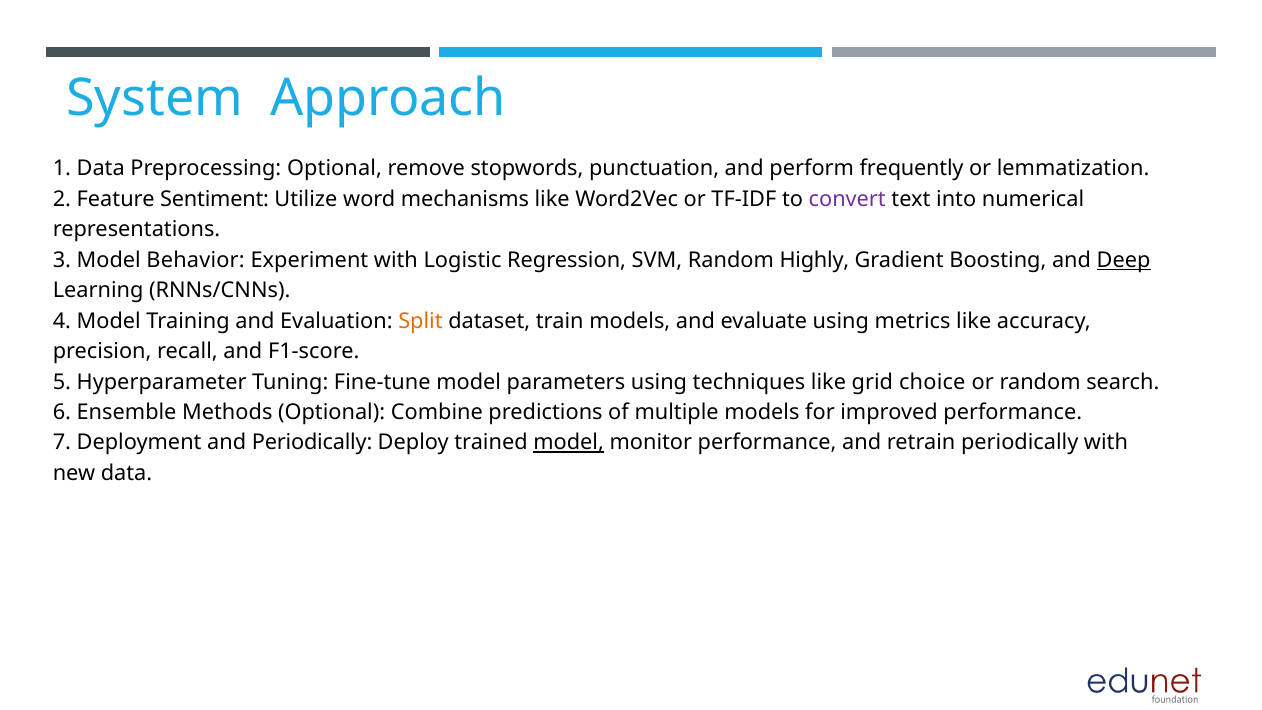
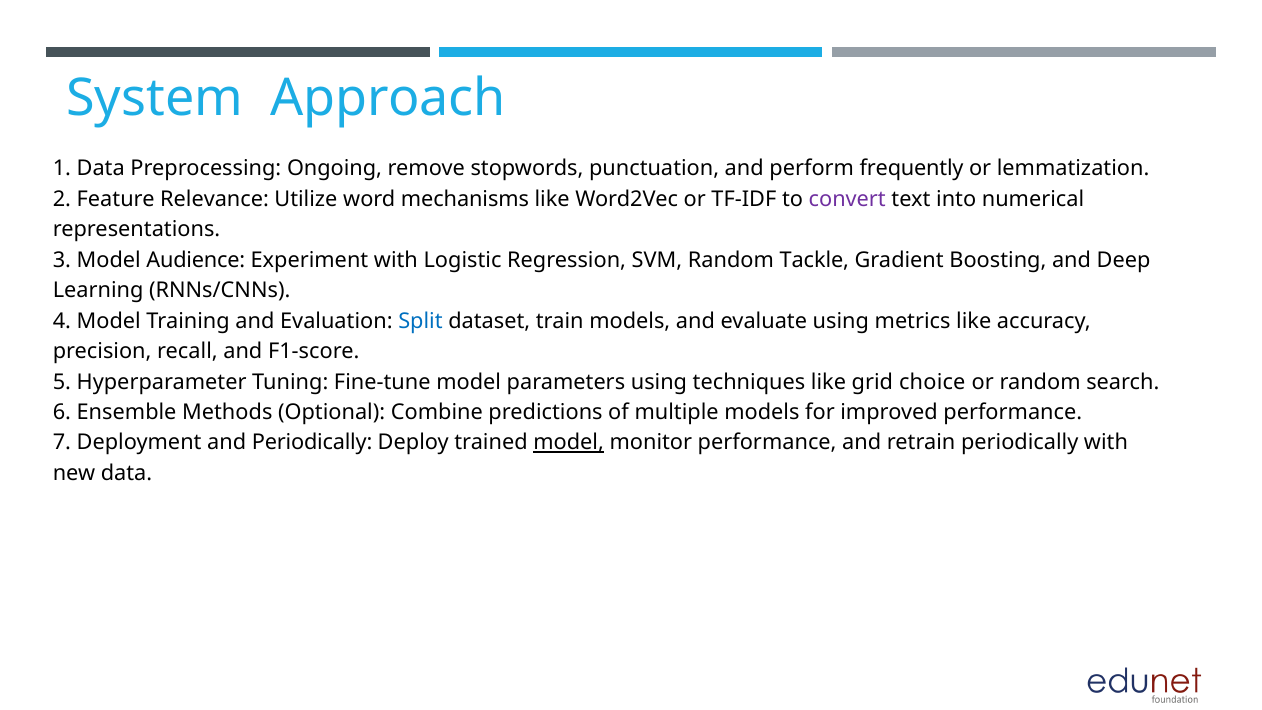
Preprocessing Optional: Optional -> Ongoing (334, 169)
Sentiment: Sentiment -> Relevance (215, 199)
Behavior: Behavior -> Audience (196, 260)
Highly: Highly -> Tackle (814, 260)
Deep underline: present -> none (1124, 260)
Split colour: orange -> blue (420, 321)
